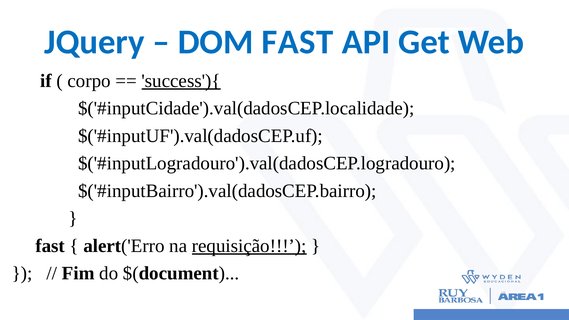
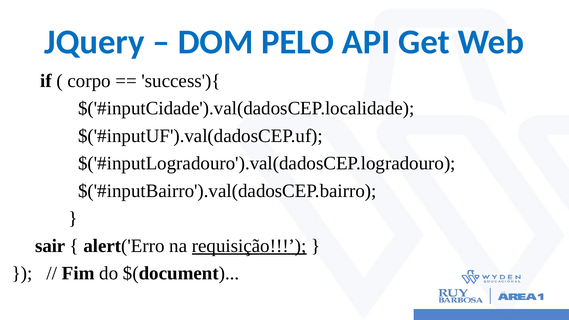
DOM FAST: FAST -> PELO (298, 42)
success'){ underline: present -> none (181, 81)
fast: fast -> sair (50, 246)
